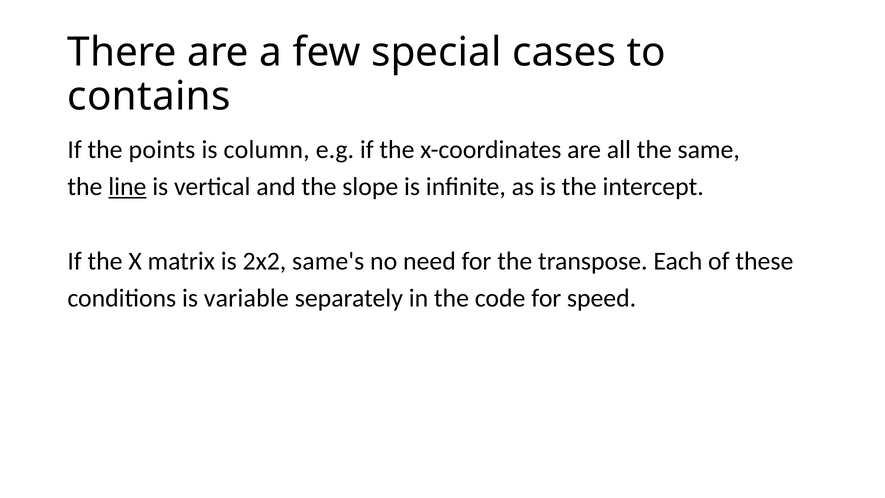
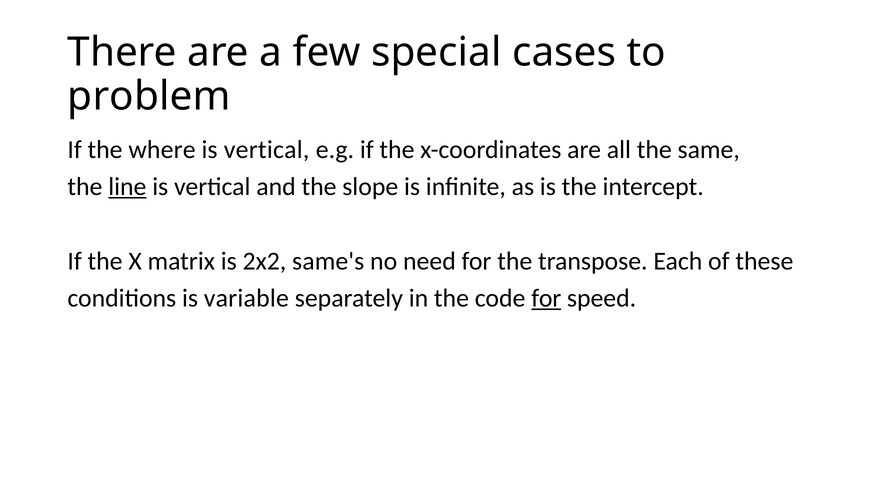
contains: contains -> problem (149, 96)
points: points -> where (162, 150)
column: column -> vertical (267, 150)
for underline: none -> present (546, 298)
